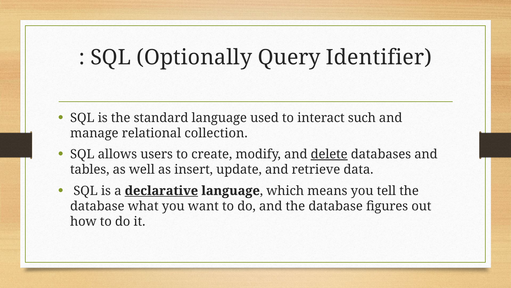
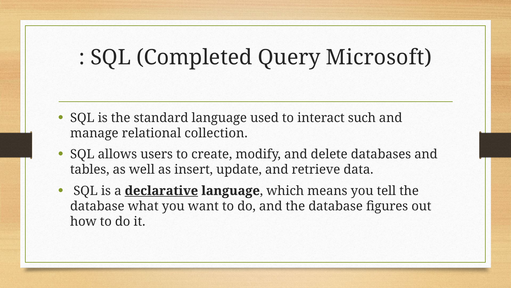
Optionally: Optionally -> Completed (194, 57)
Identifier: Identifier -> Microsoft (379, 57)
delete underline: present -> none (329, 154)
